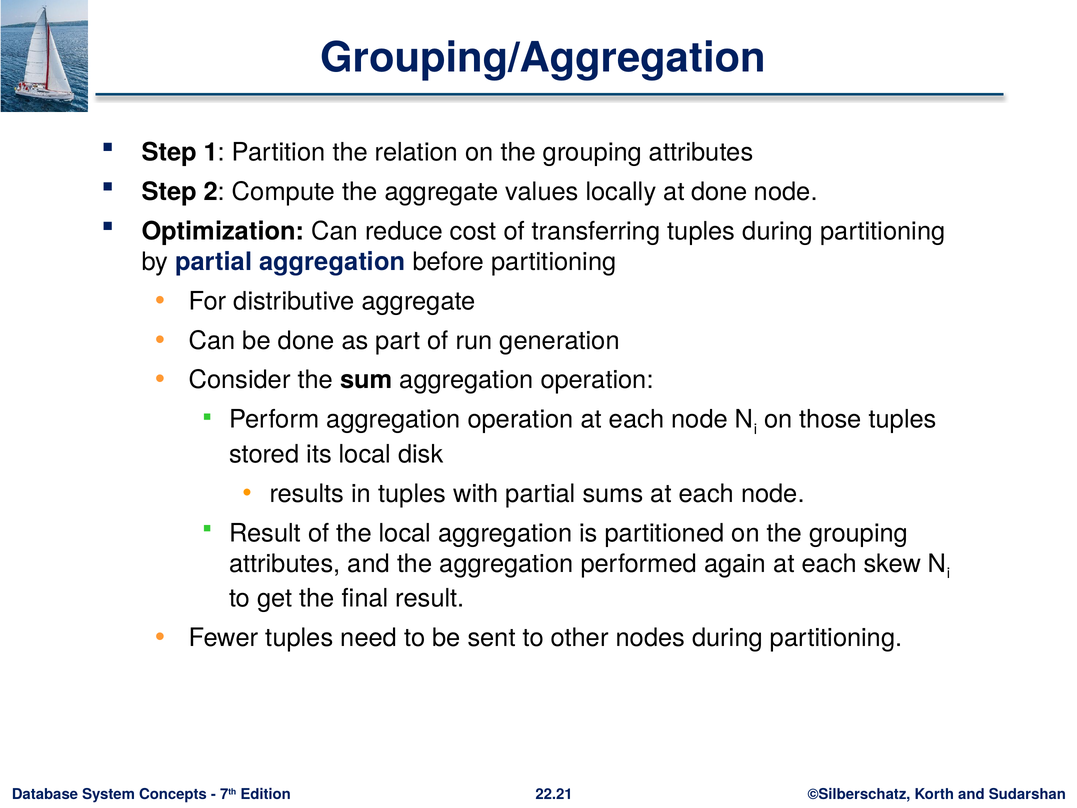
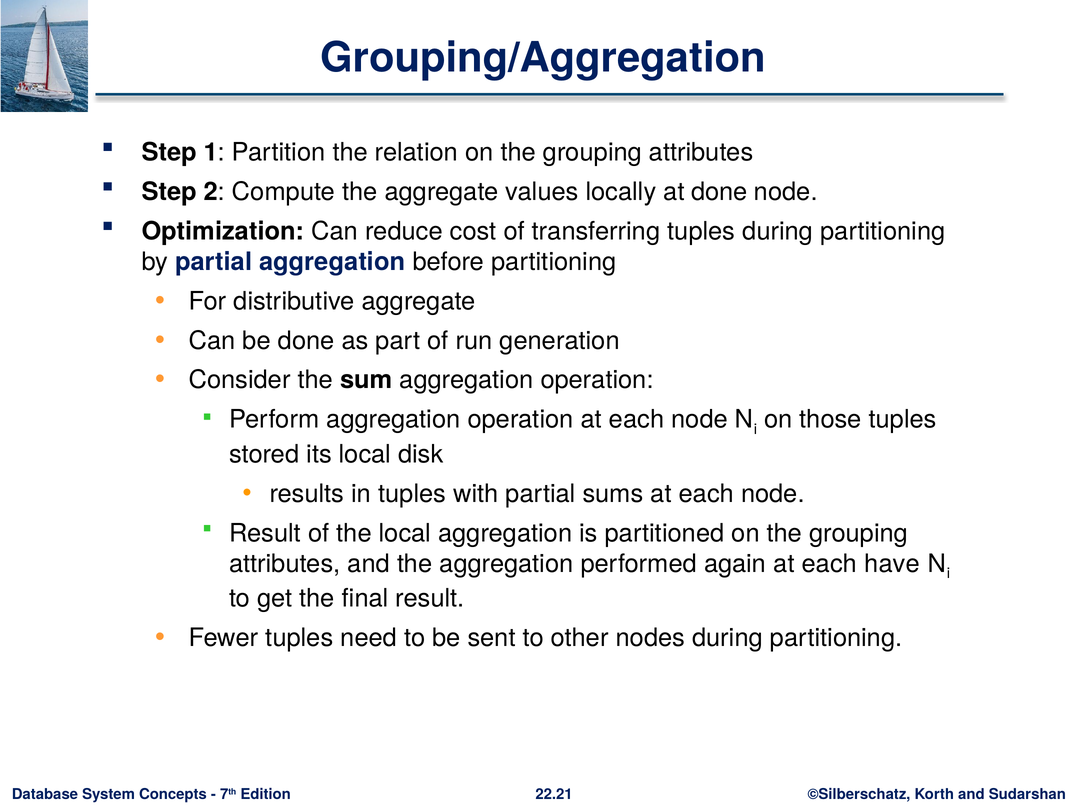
skew: skew -> have (892, 564)
